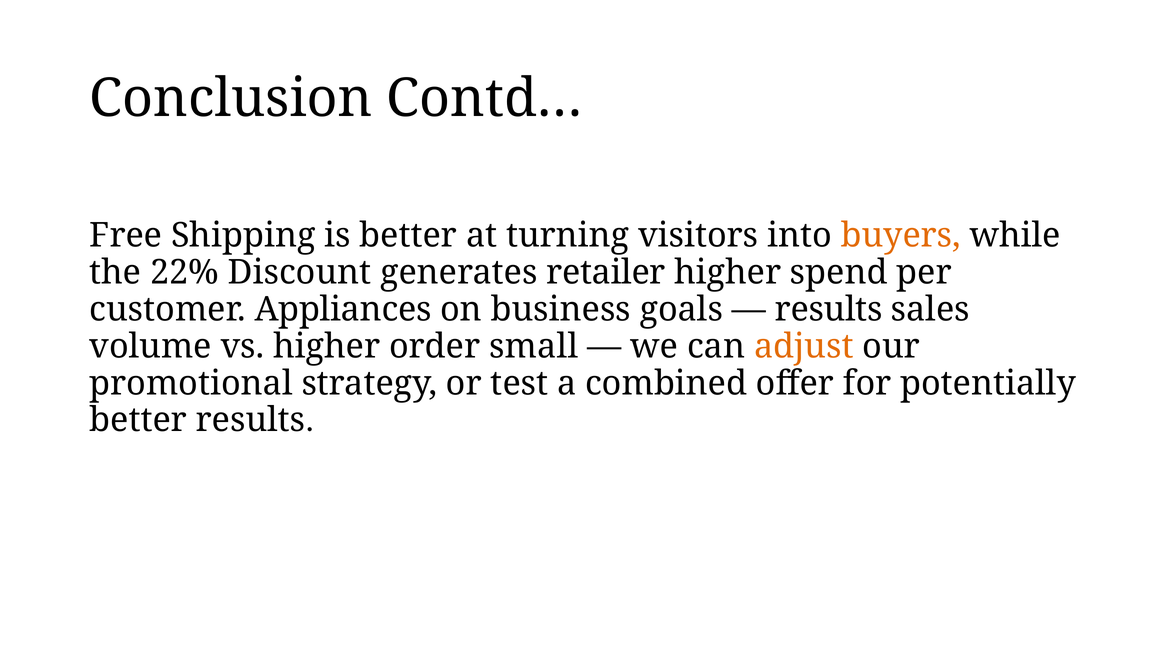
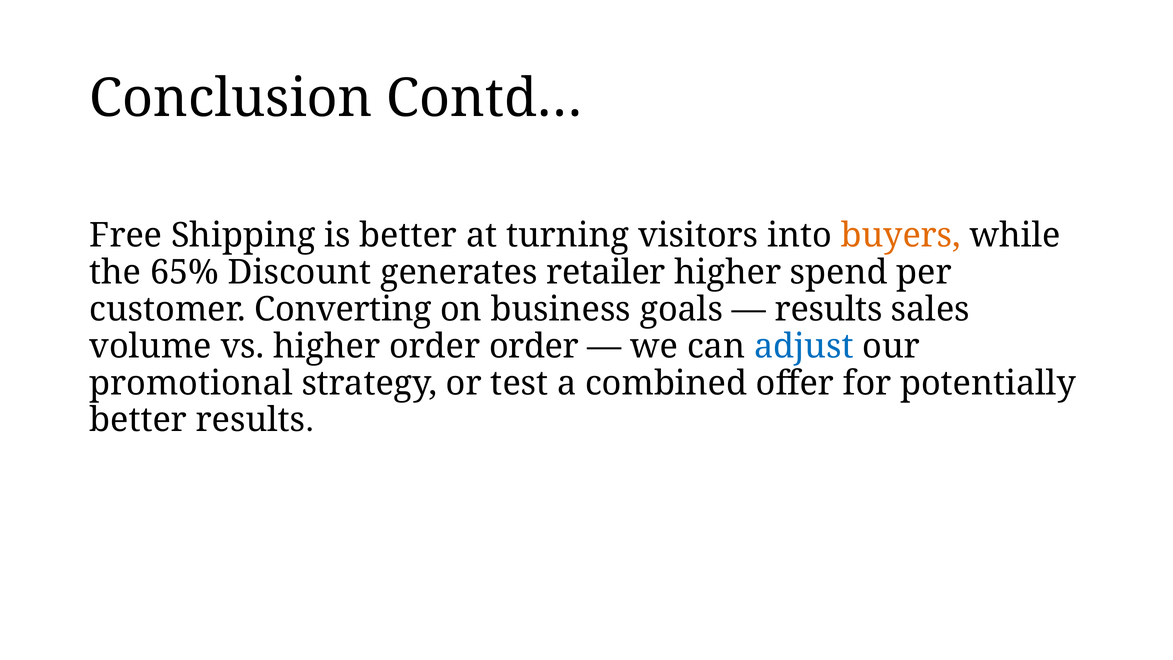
22%: 22% -> 65% (185, 272)
Appliances: Appliances -> Converting (343, 309)
order small: small -> order (534, 346)
adjust colour: orange -> blue (804, 346)
